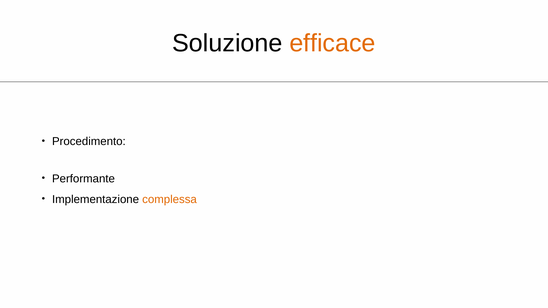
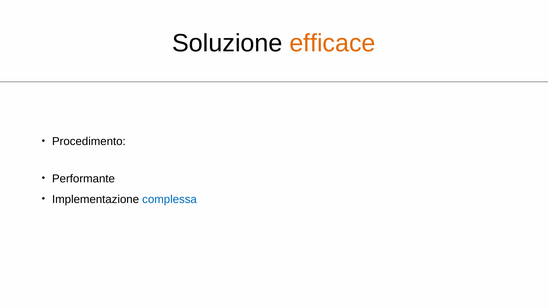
complessa colour: orange -> blue (170, 199)
